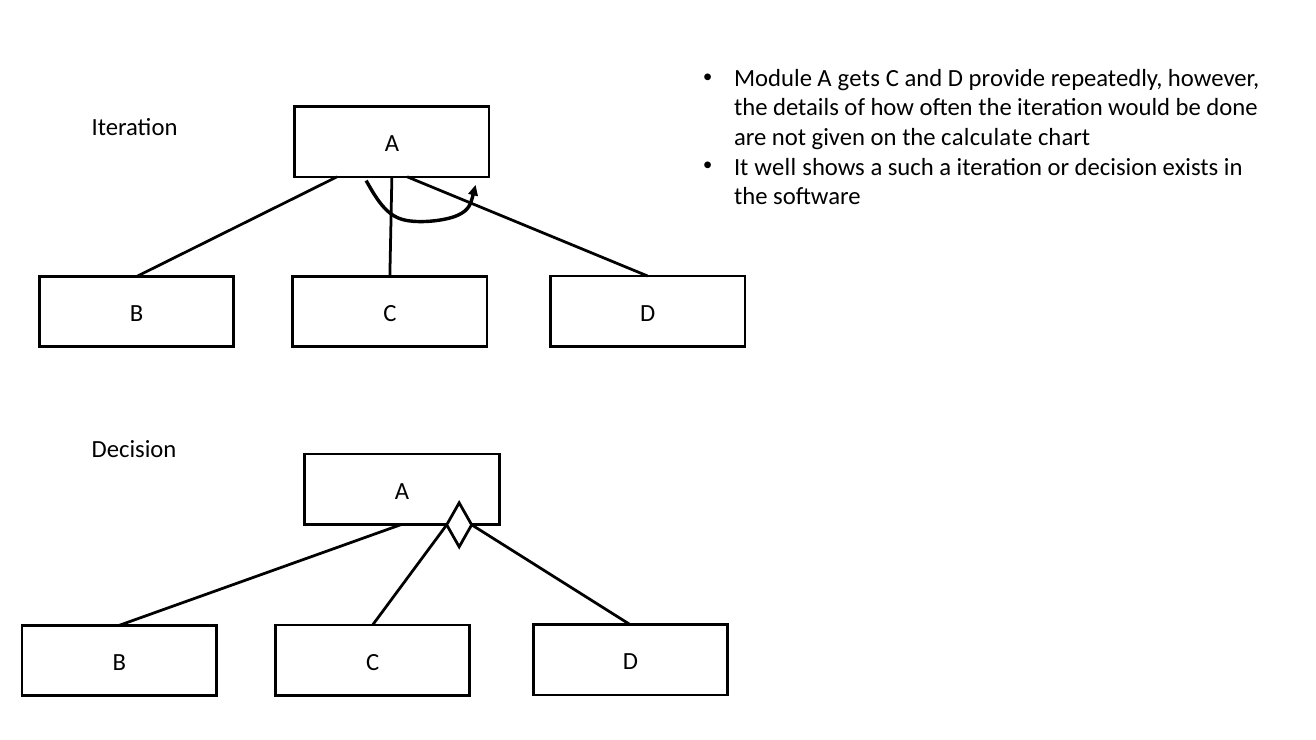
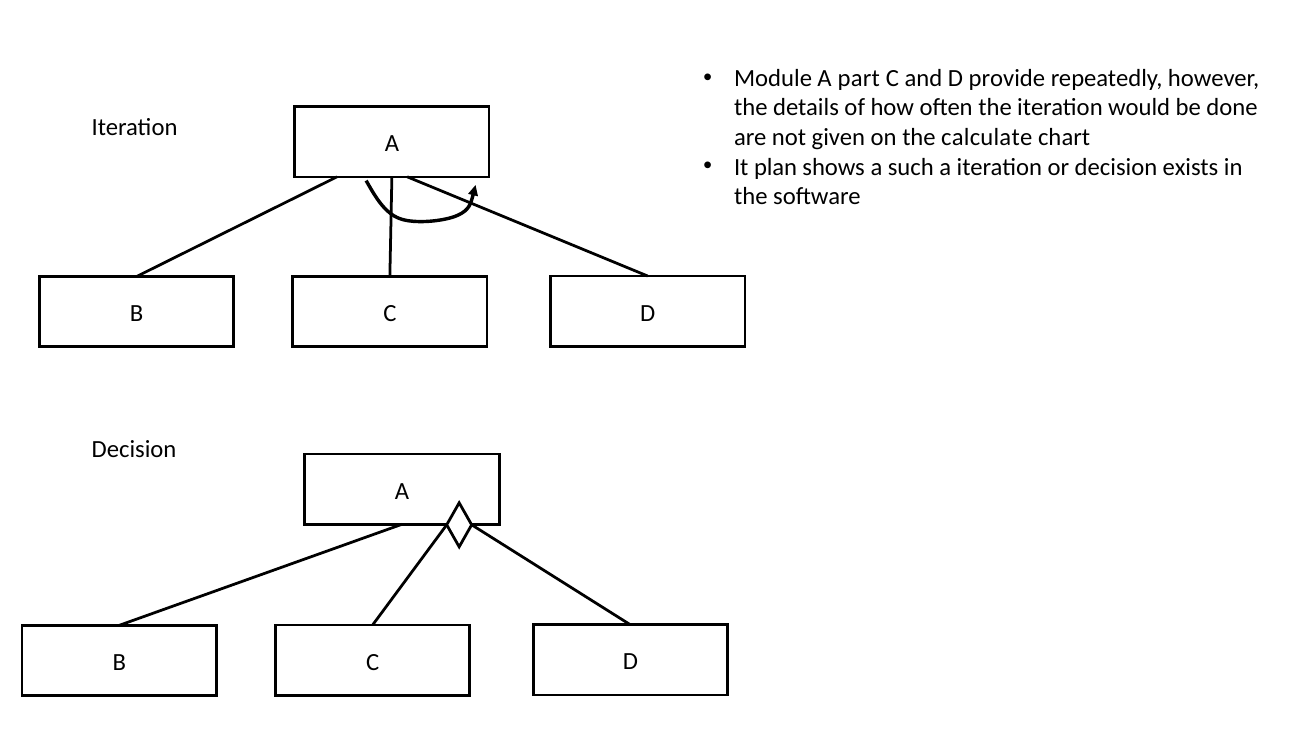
gets: gets -> part (859, 78)
well: well -> plan (776, 167)
